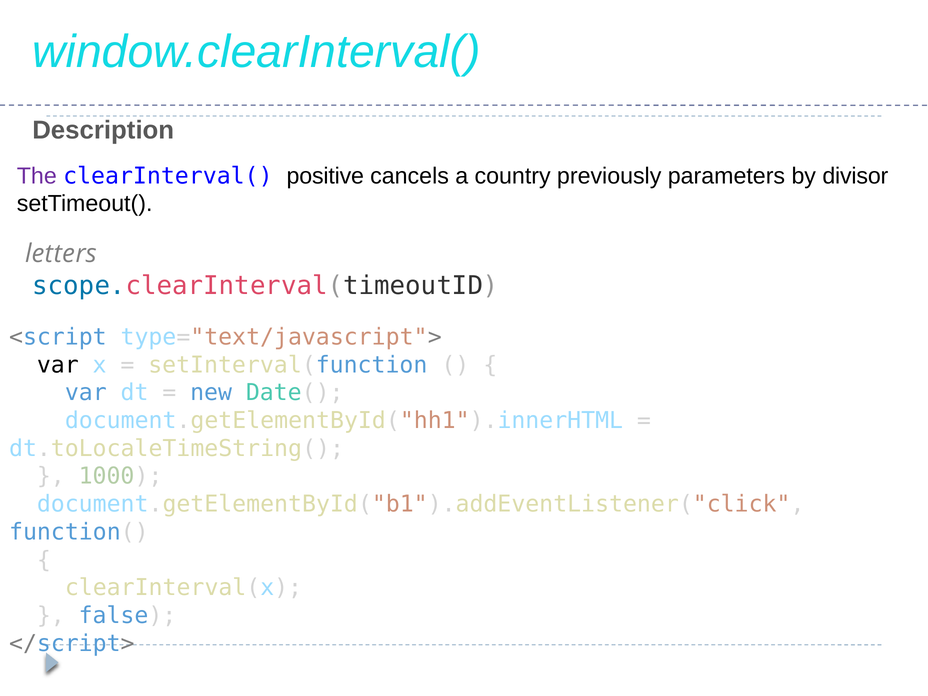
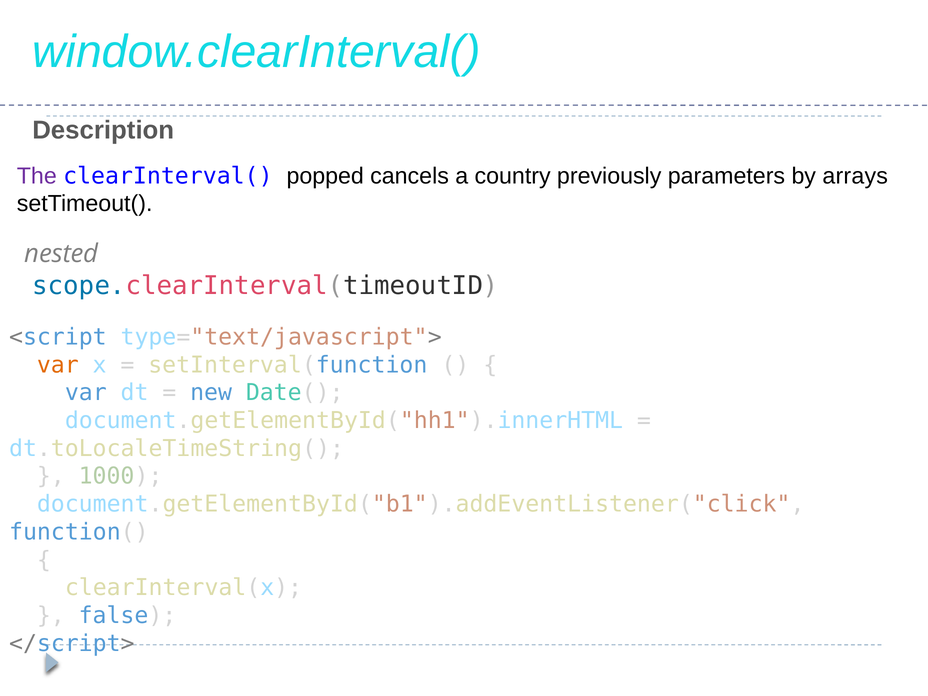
positive: positive -> popped (325, 176)
divisor: divisor -> arrays (855, 176)
letters: letters -> nested (61, 254)
var colour: black -> orange (58, 365)
